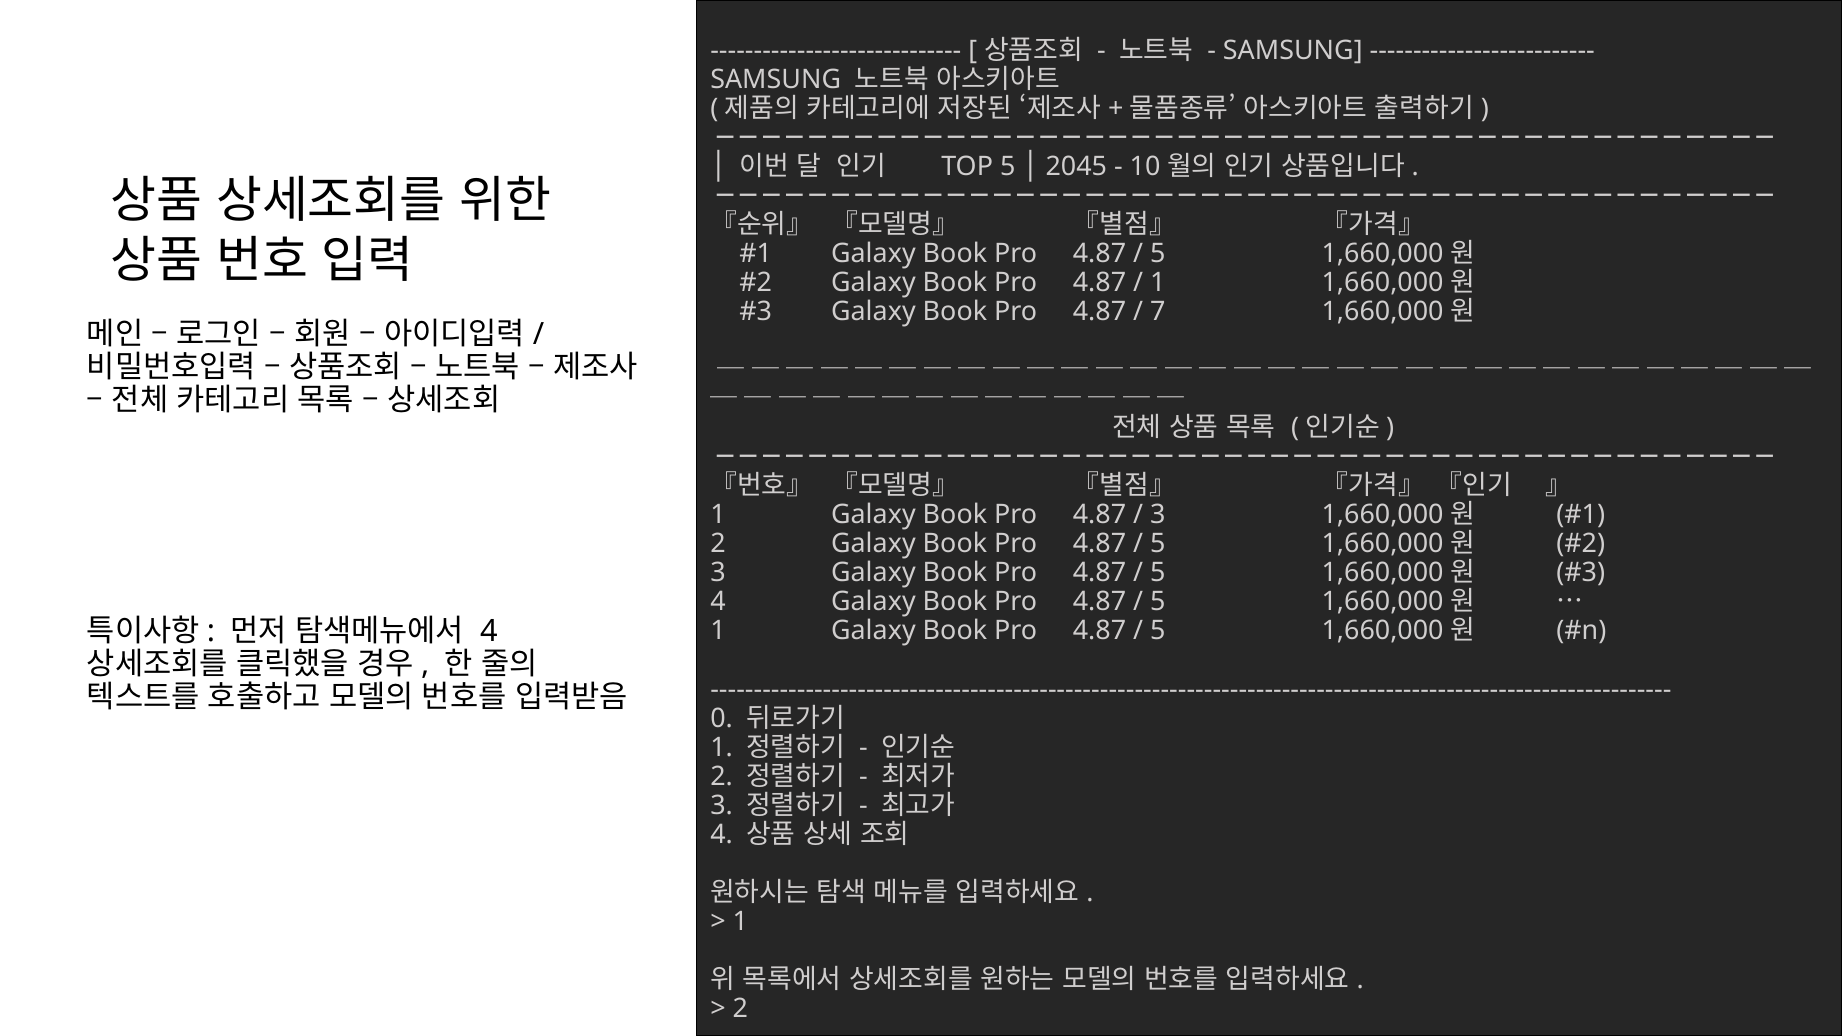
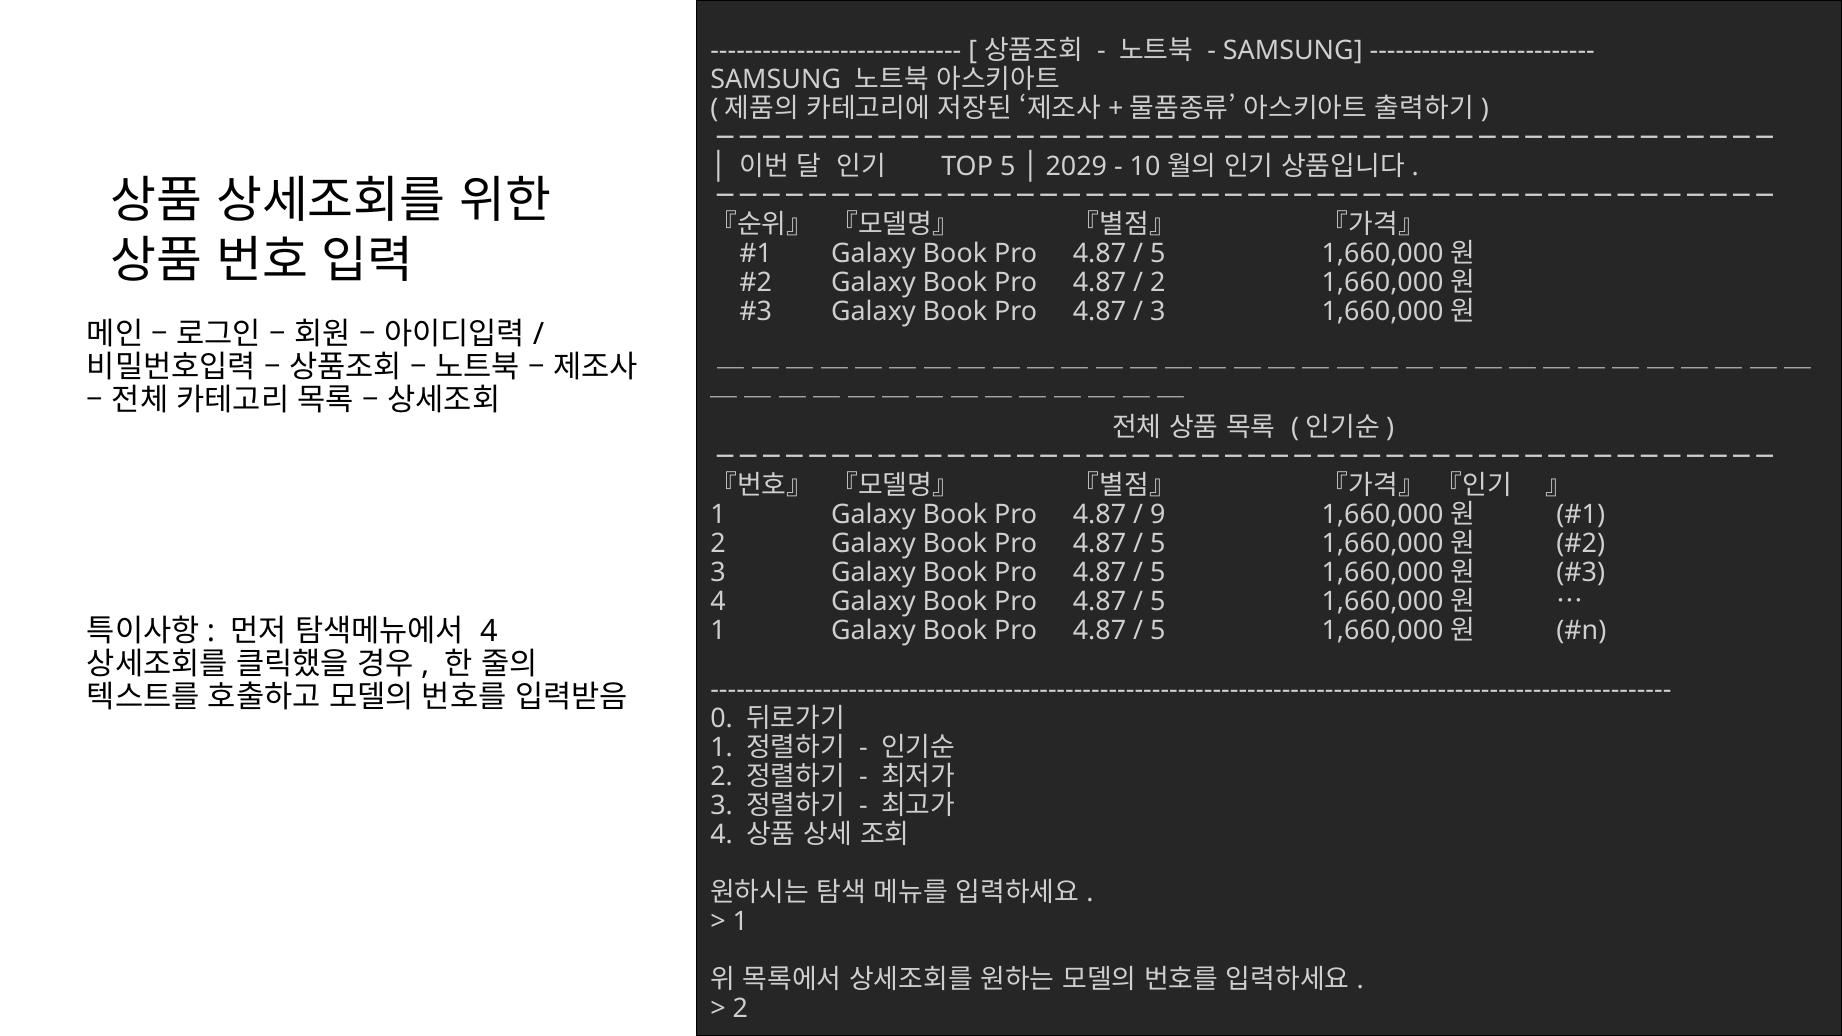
2045: 2045 -> 2029 (1076, 166)
1: 1 -> 2 (1158, 283)
7: 7 -> 3 (1158, 312)
3: 3 -> 9 (1158, 515)
